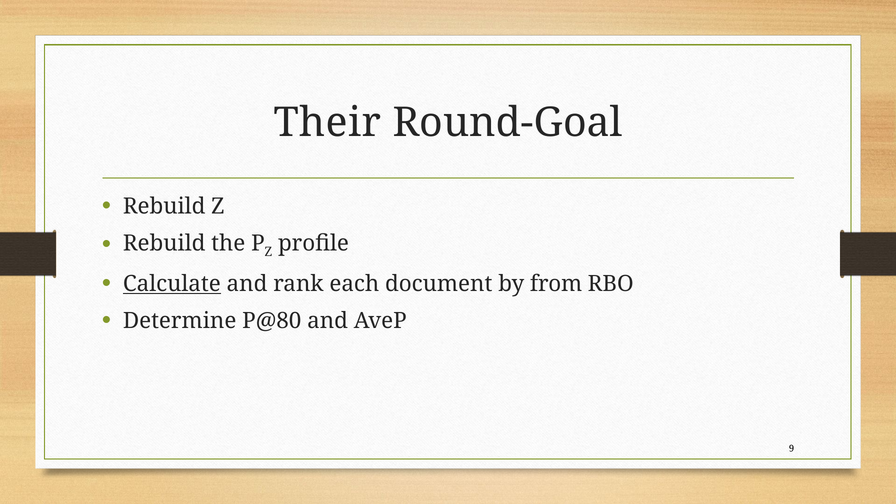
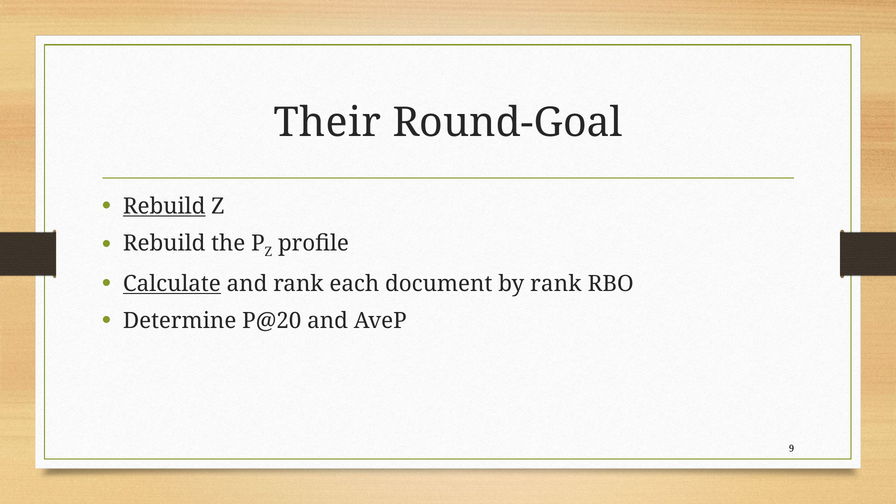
Rebuild underline: none -> present (164, 206)
by from: from -> rank (556, 284)
P@80: P@80 -> P@20 (272, 321)
